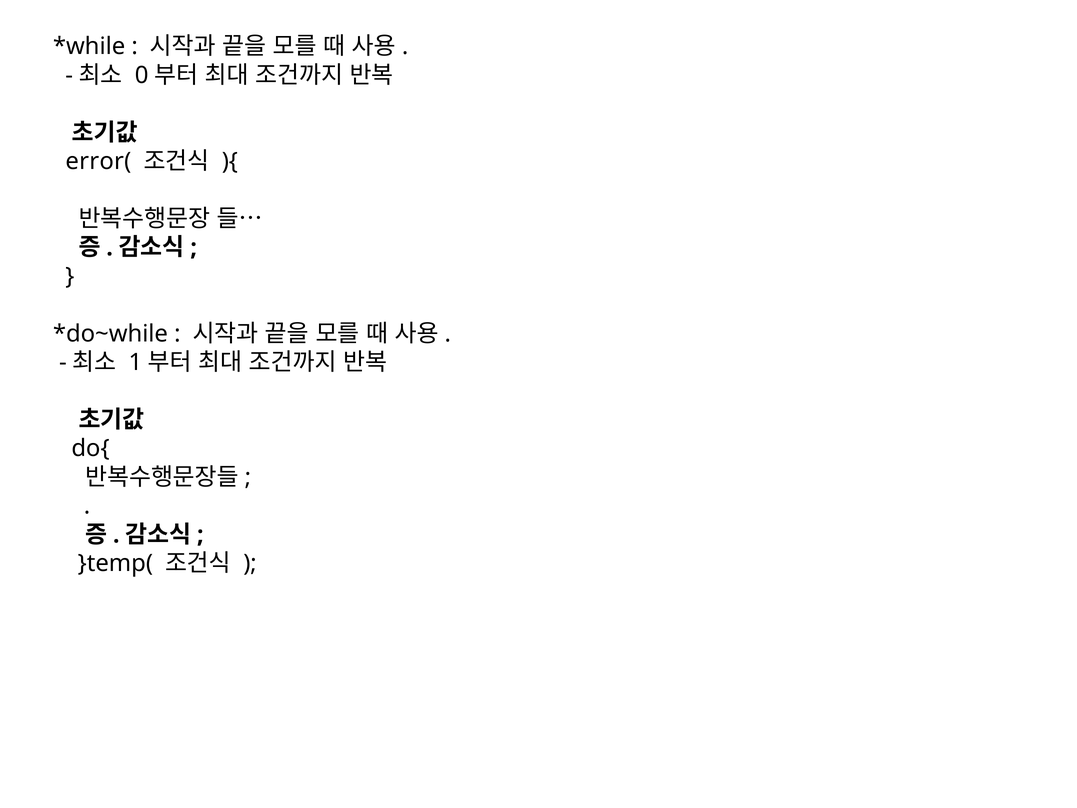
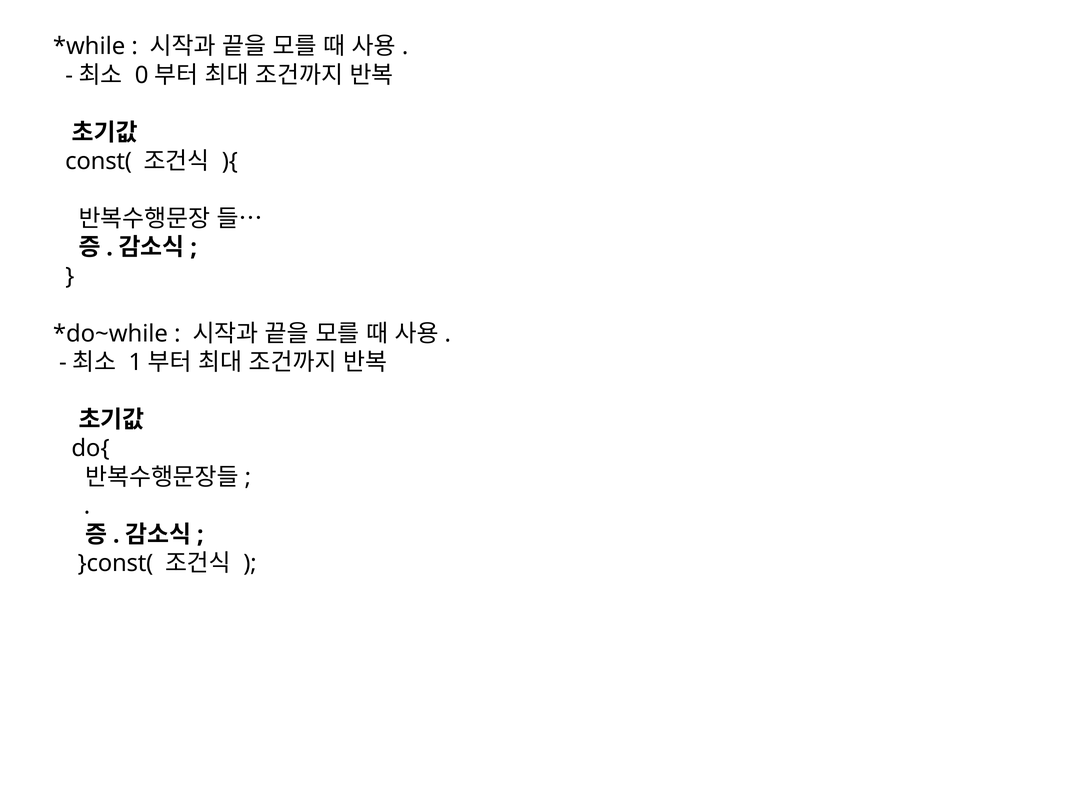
error(: error( -> const( (99, 161)
}temp(: }temp( -> }const( (116, 563)
